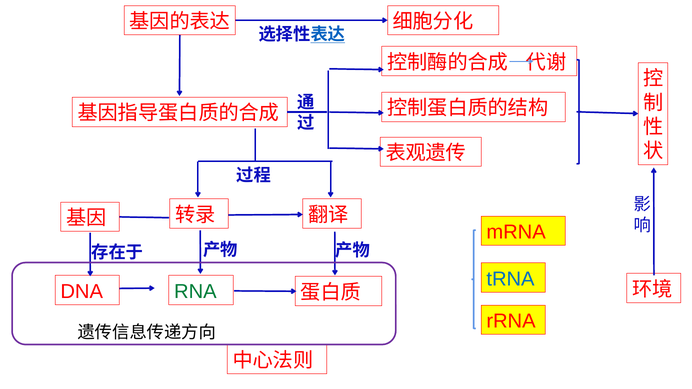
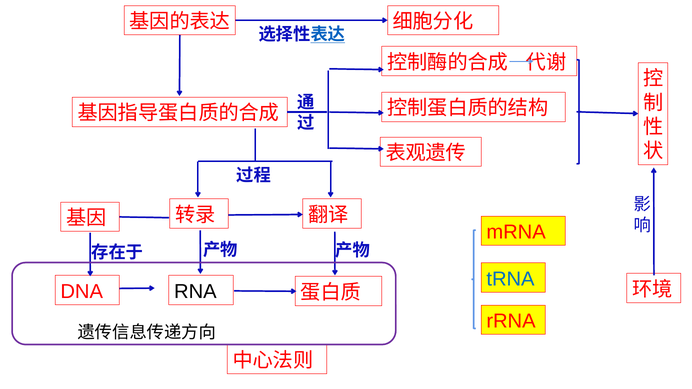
RNA colour: green -> black (195, 292)
